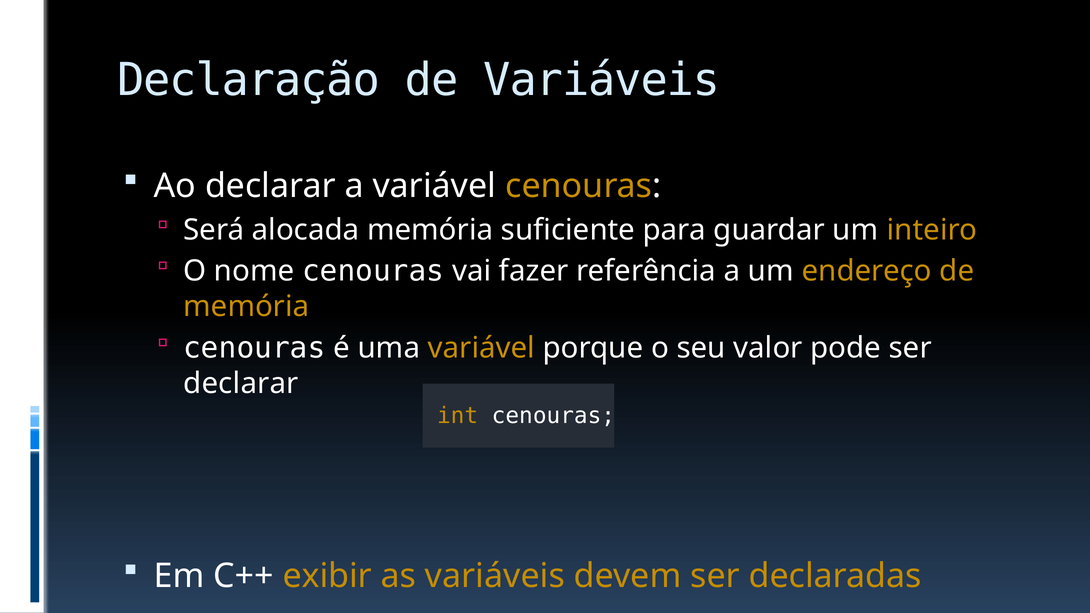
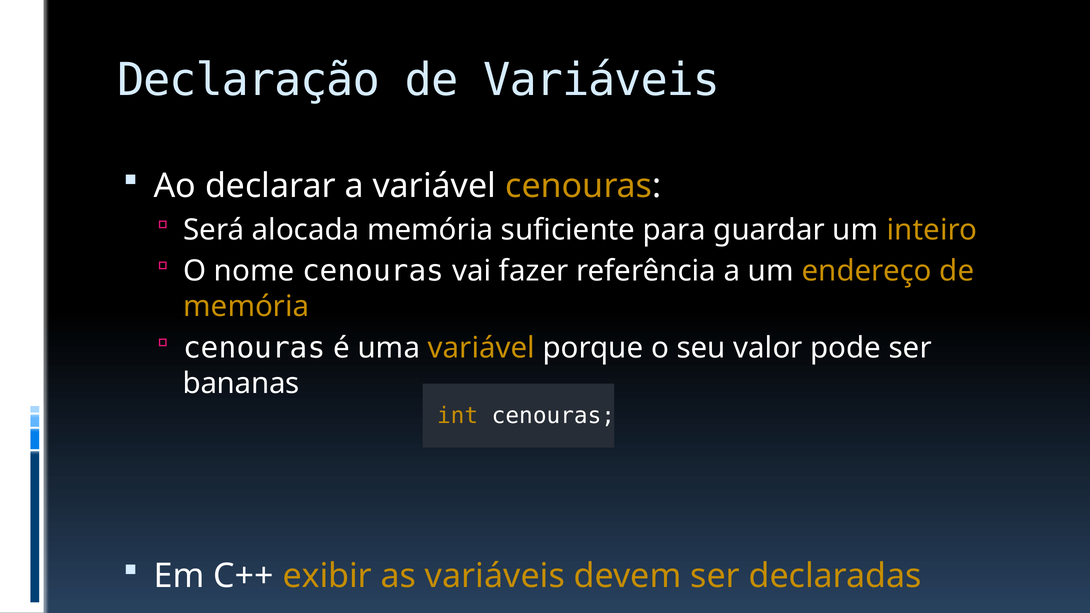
declarar: declarar -> bananas (241, 383)
